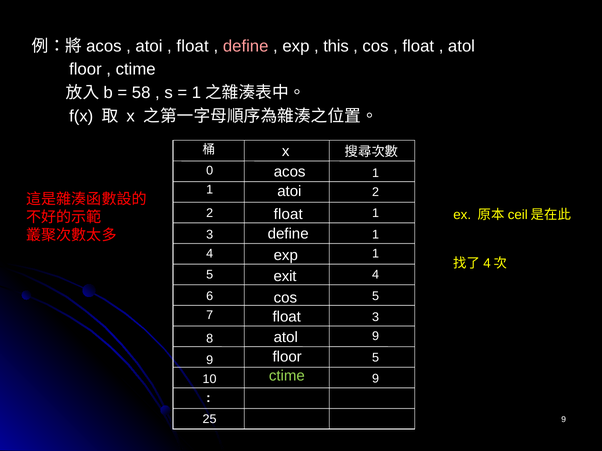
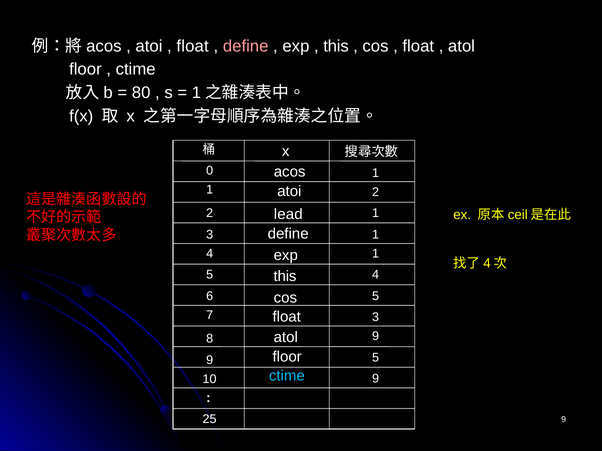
58: 58 -> 80 (141, 93)
float: float -> lead (288, 215)
exit: exit -> this (285, 277)
ctime colour: light green -> light blue (287, 376)
